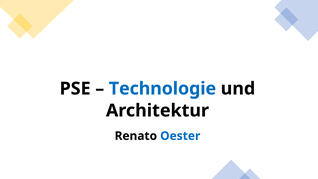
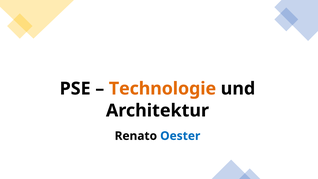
Technologie colour: blue -> orange (163, 89)
